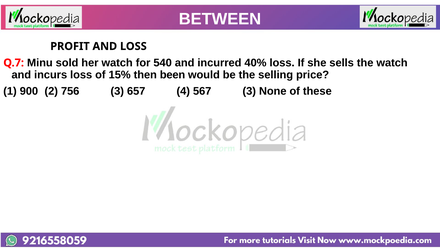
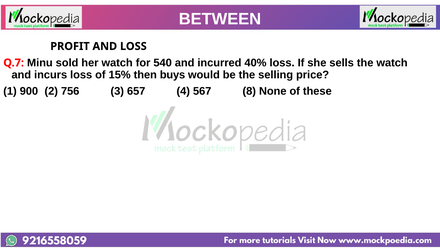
been: been -> buys (173, 75)
567 3: 3 -> 8 (249, 91)
